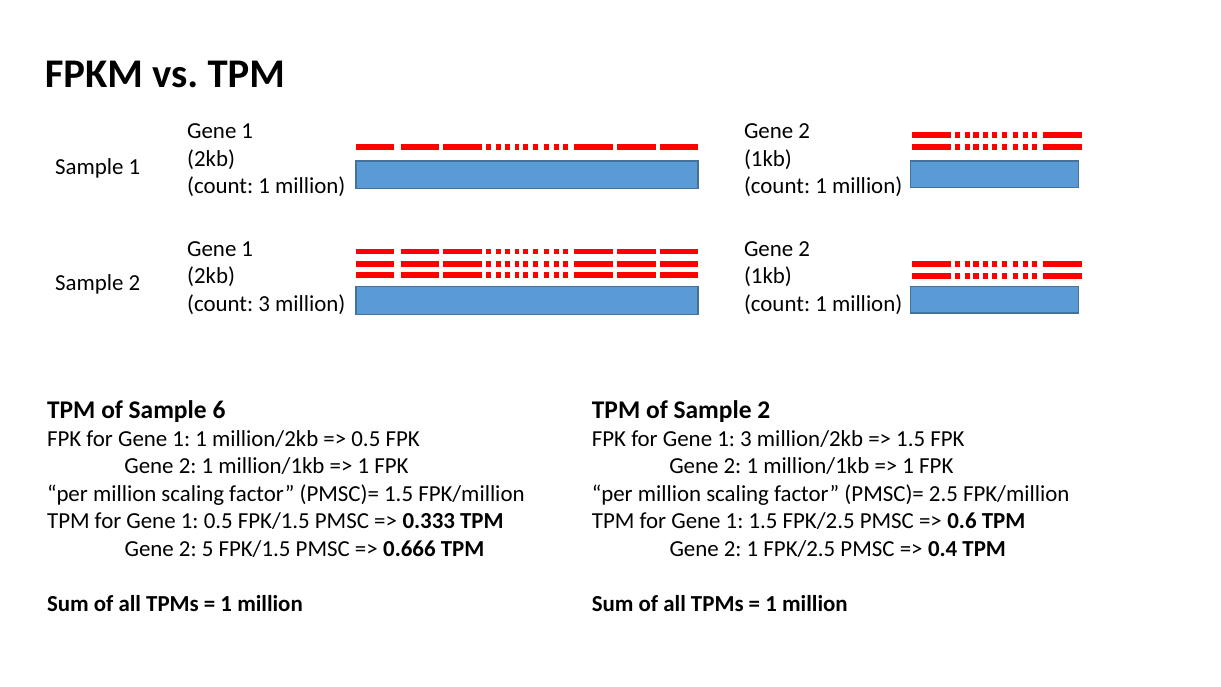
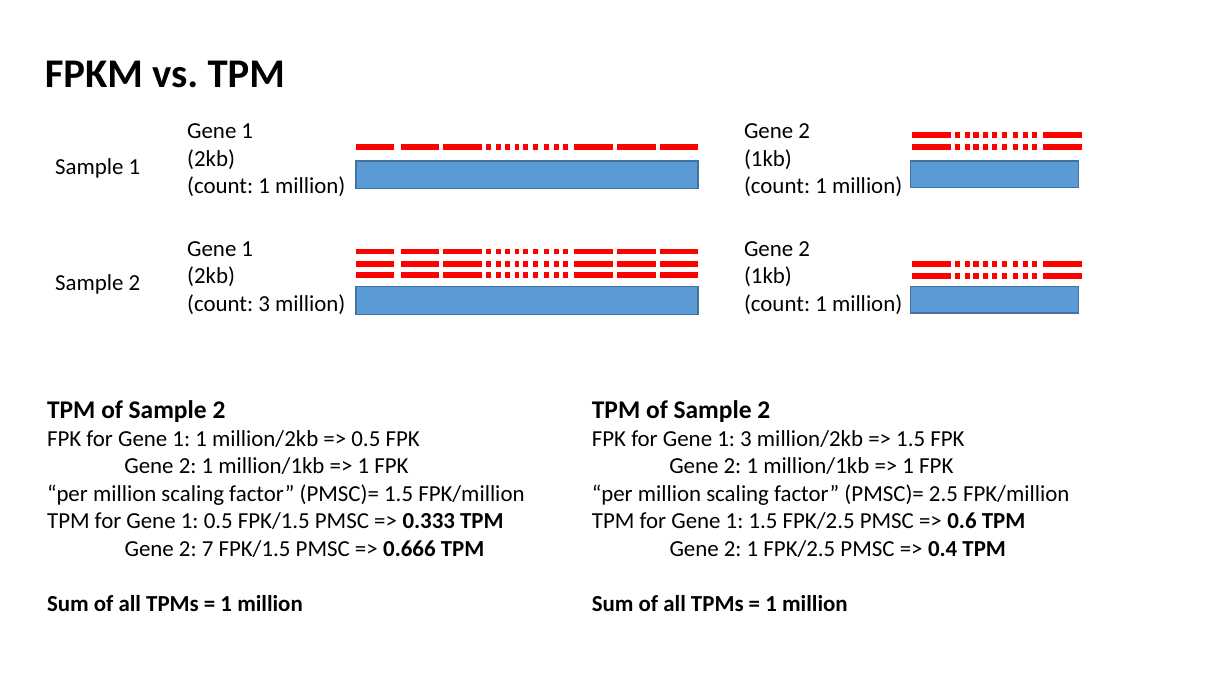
6: 6 -> 2 (219, 410)
5: 5 -> 7 (208, 549)
